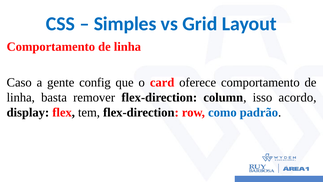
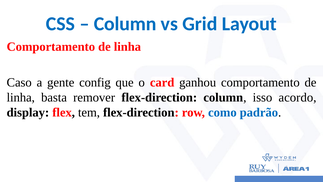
Simples: Simples -> Column (125, 24)
oferece: oferece -> ganhou (198, 82)
